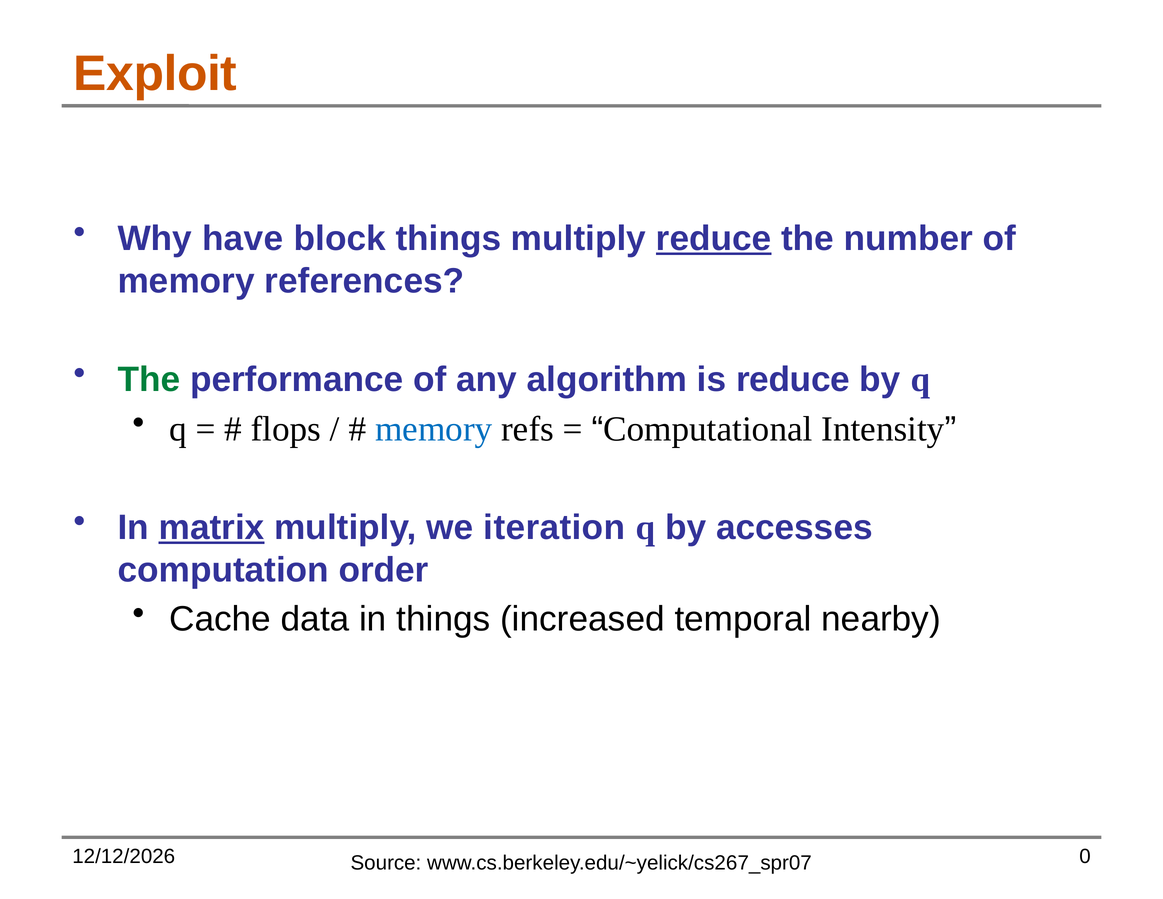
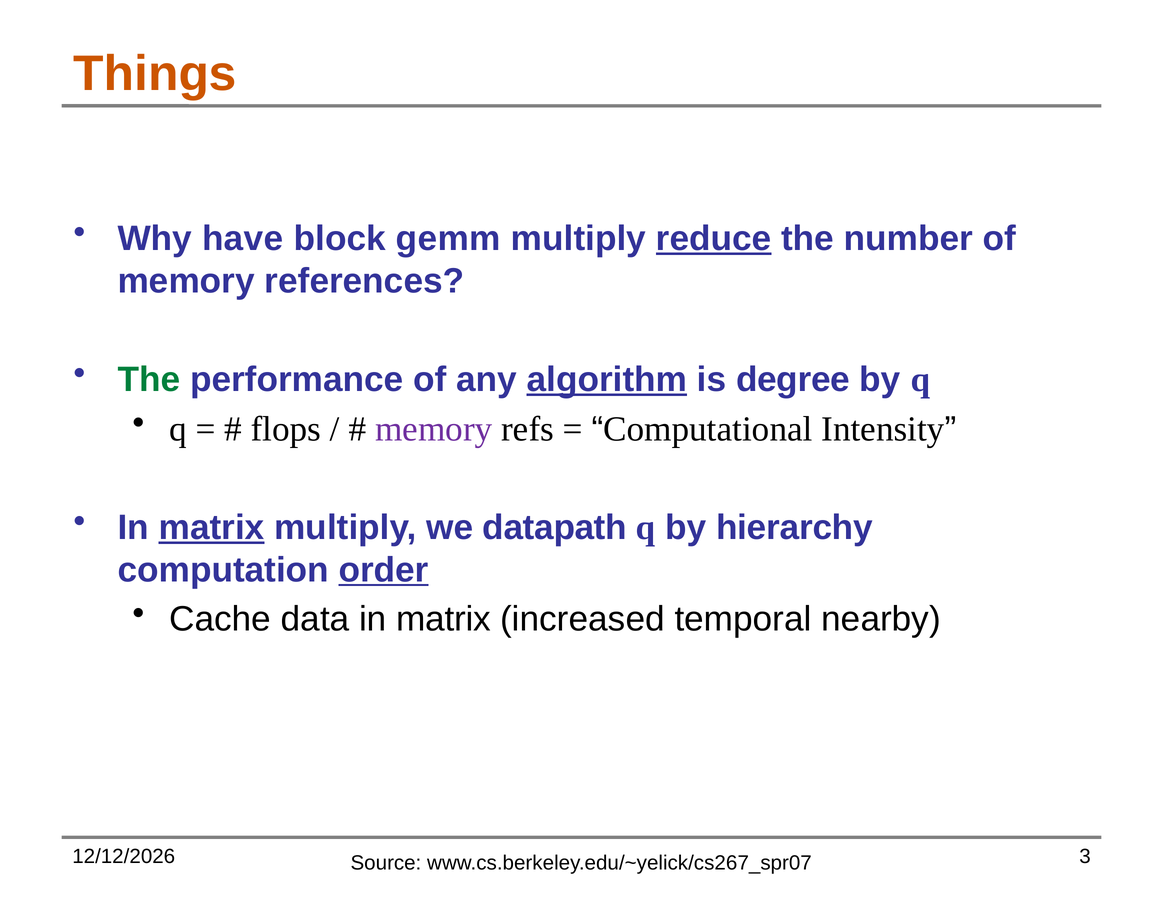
Exploit: Exploit -> Things (155, 74)
block things: things -> gemm (448, 238)
algorithm underline: none -> present (607, 379)
is reduce: reduce -> degree (793, 379)
memory colour: blue -> purple (434, 429)
iteration: iteration -> datapath (555, 527)
accesses: accesses -> hierarchy (794, 527)
order underline: none -> present (384, 570)
data in things: things -> matrix (444, 619)
0: 0 -> 3 (1085, 856)
